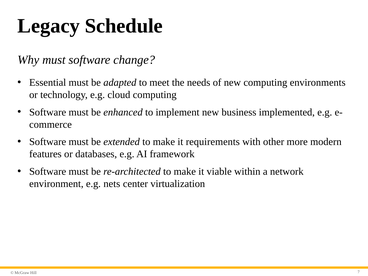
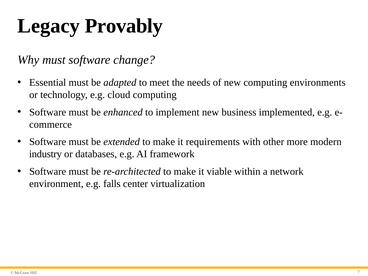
Schedule: Schedule -> Provably (124, 26)
features: features -> industry (45, 154)
nets: nets -> falls (112, 184)
